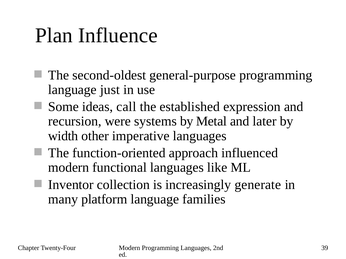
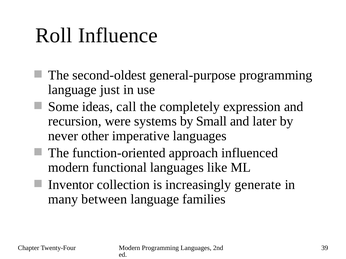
Plan: Plan -> Roll (54, 35)
established: established -> completely (190, 107)
Metal: Metal -> Small (211, 122)
width: width -> never (63, 136)
platform: platform -> between (104, 200)
